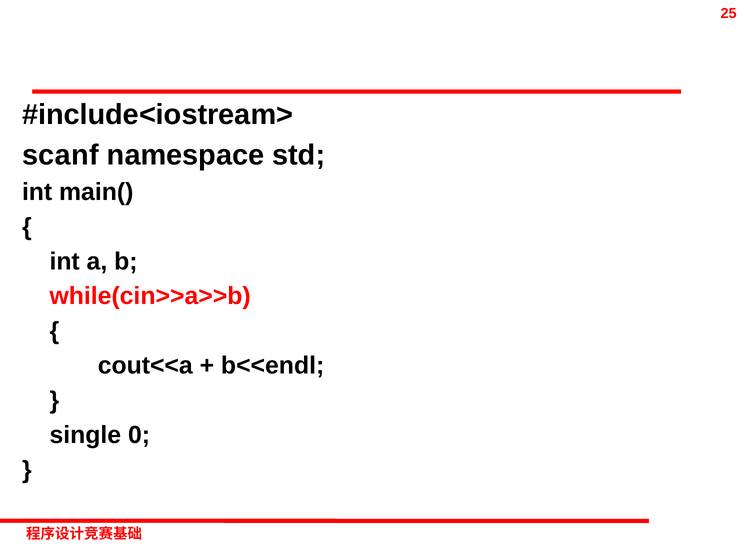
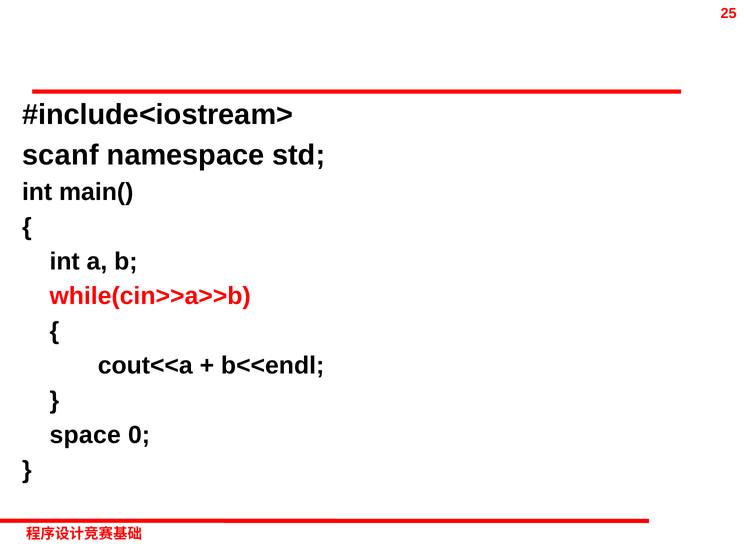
single: single -> space (85, 435)
